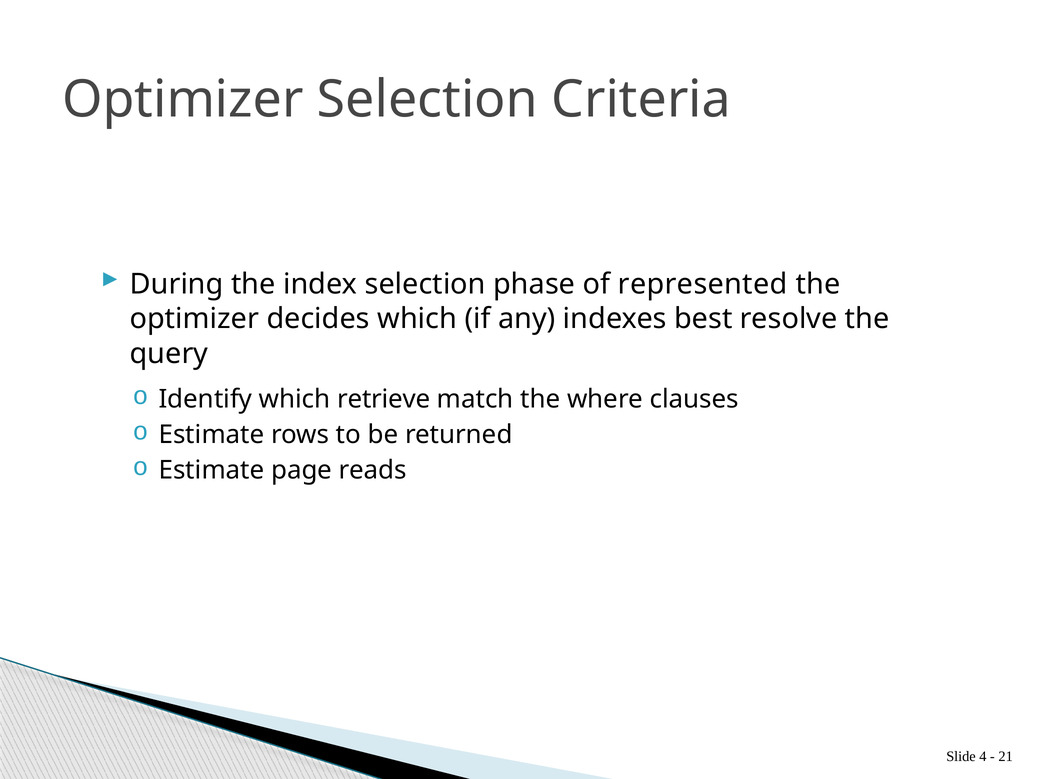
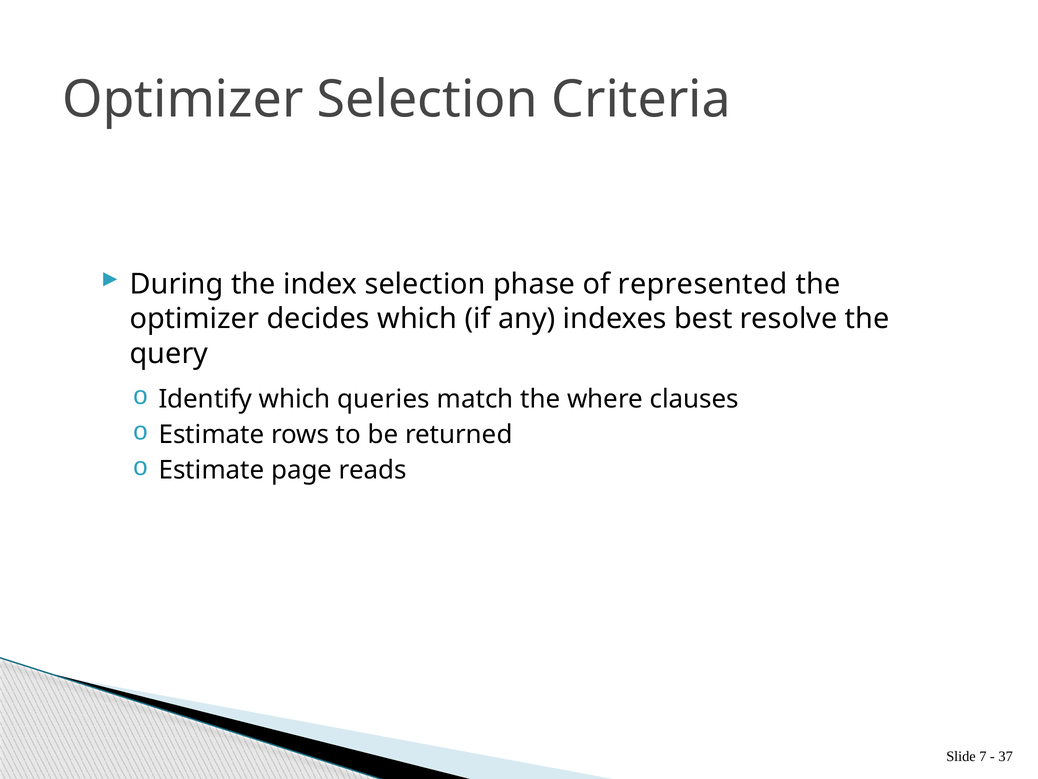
retrieve: retrieve -> queries (384, 399)
4: 4 -> 7 (983, 756)
21: 21 -> 37 (1006, 756)
